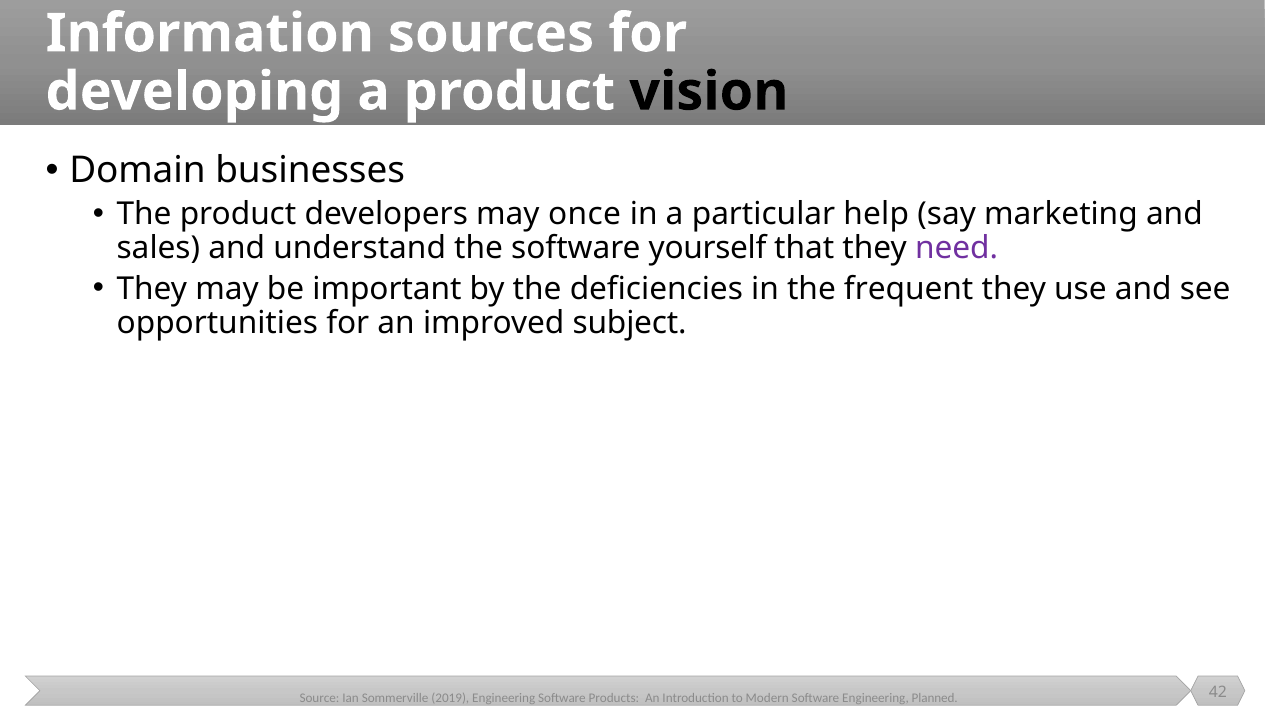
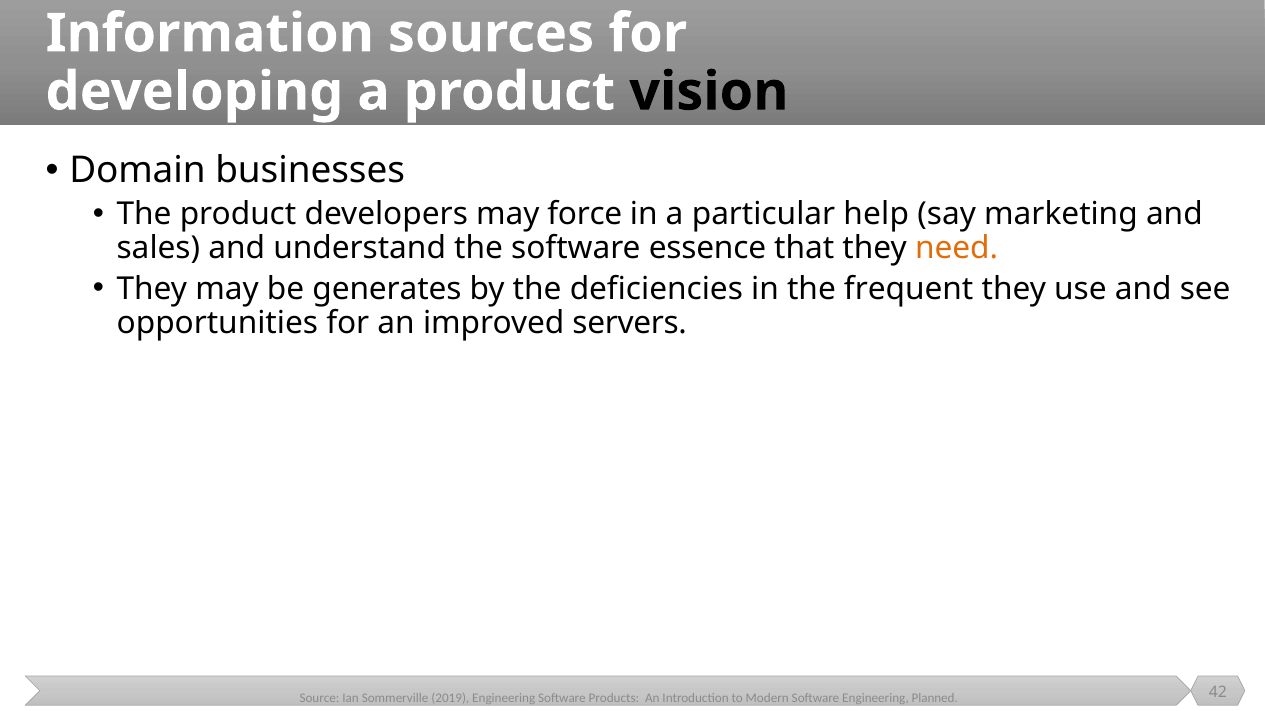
once: once -> force (585, 214)
yourself: yourself -> essence (707, 248)
need colour: purple -> orange (957, 248)
important: important -> generates (387, 289)
subject: subject -> servers (630, 323)
